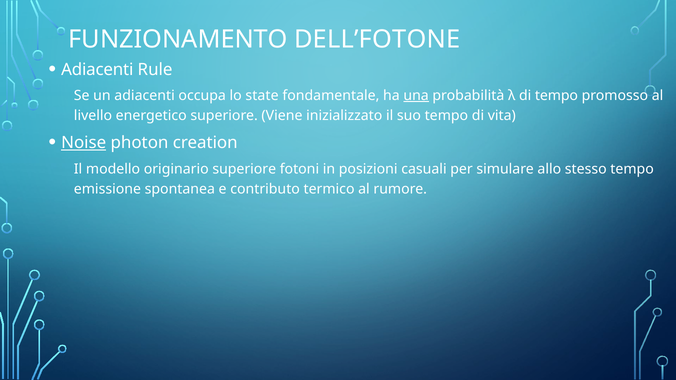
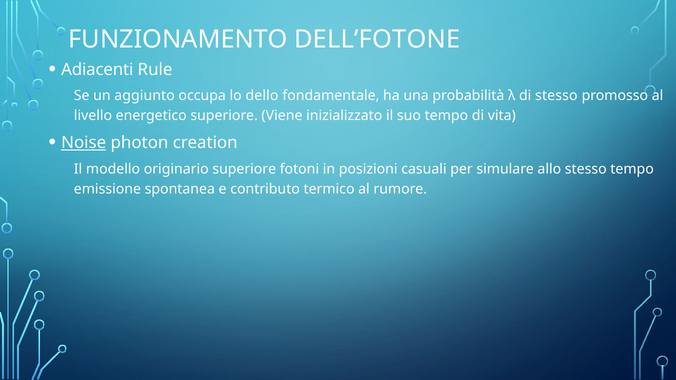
un adiacenti: adiacenti -> aggiunto (145, 96)
state: state -> dello (262, 96)
una underline: present -> none (416, 96)
di tempo: tempo -> stesso (556, 96)
